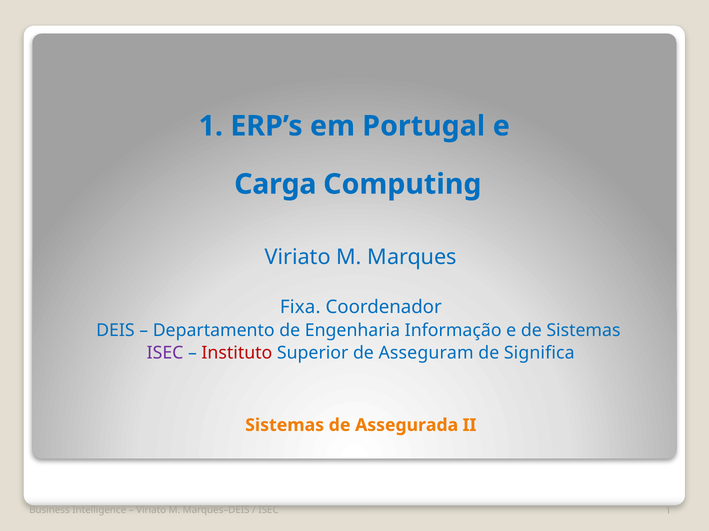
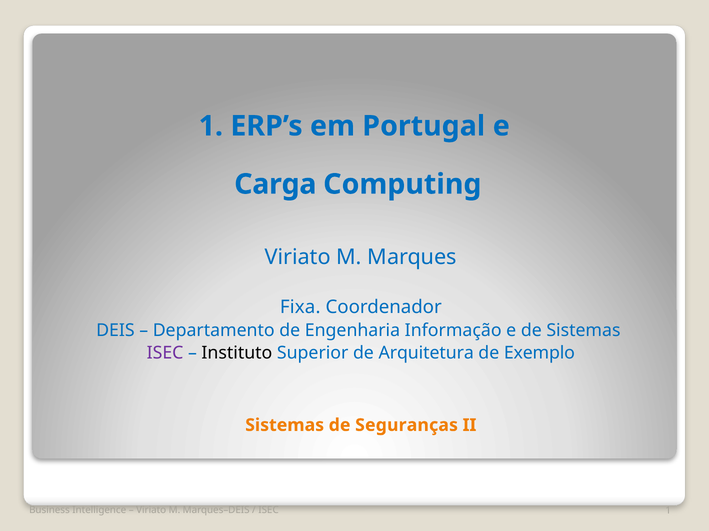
Instituto colour: red -> black (237, 353)
Asseguram: Asseguram -> Arquitetura (426, 353)
Significa: Significa -> Exemplo (539, 353)
Assegurada: Assegurada -> Seguranças (407, 426)
